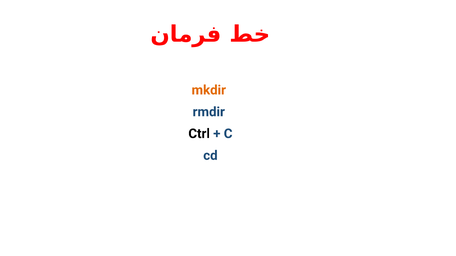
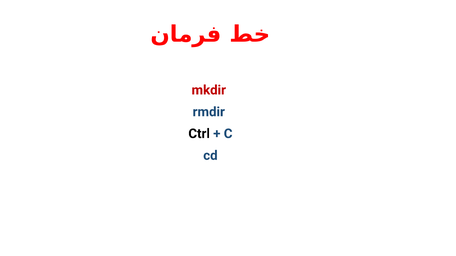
mkdir colour: orange -> red (209, 90)
